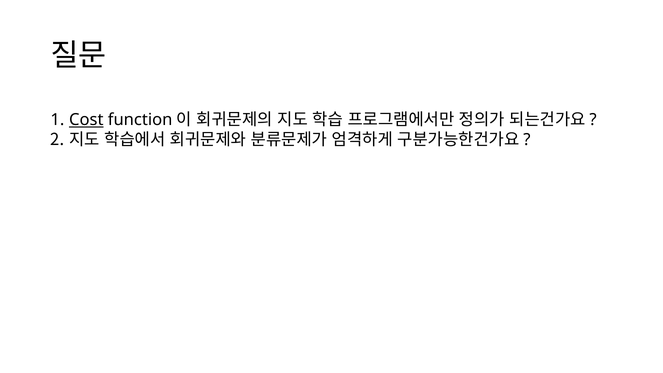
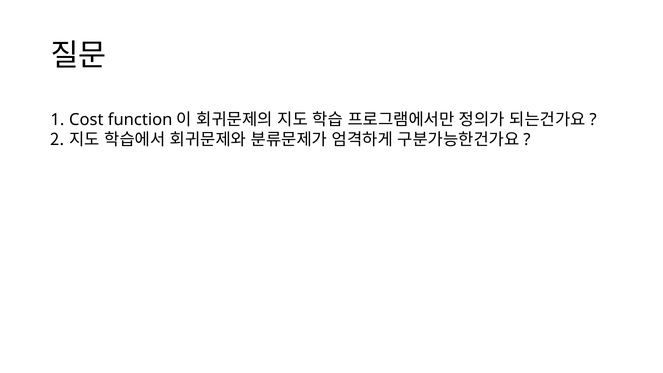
Cost underline: present -> none (86, 120)
